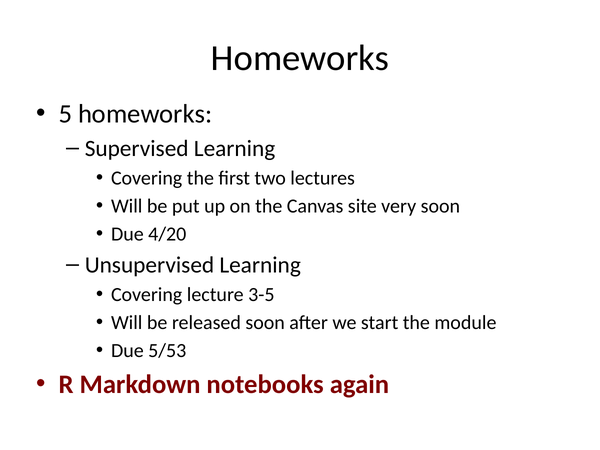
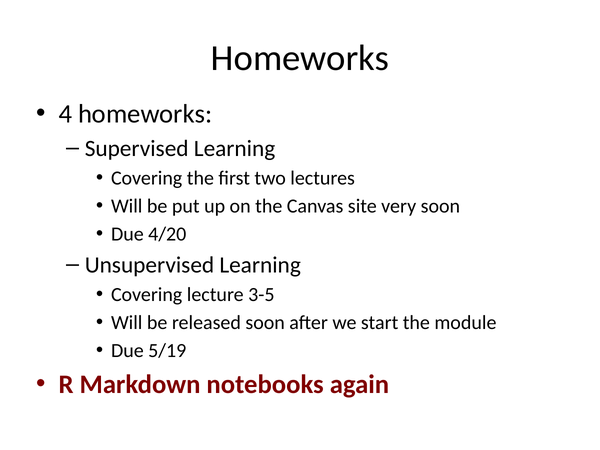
5: 5 -> 4 (65, 114)
5/53: 5/53 -> 5/19 (167, 351)
